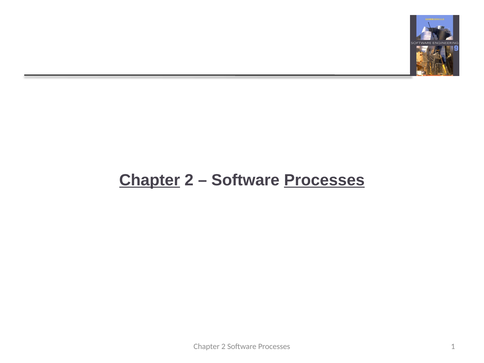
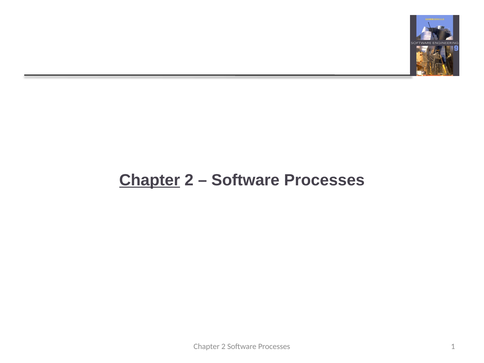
Processes underline: present -> none (324, 180)
